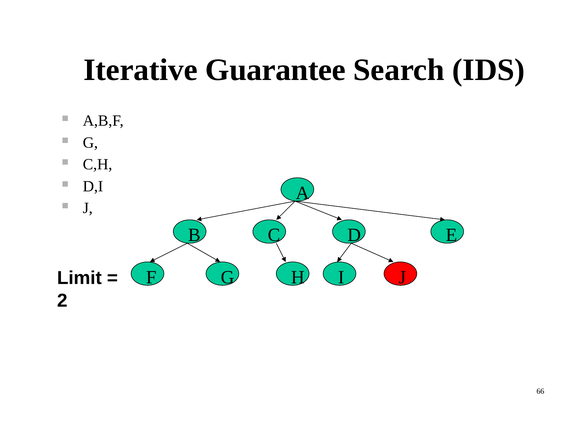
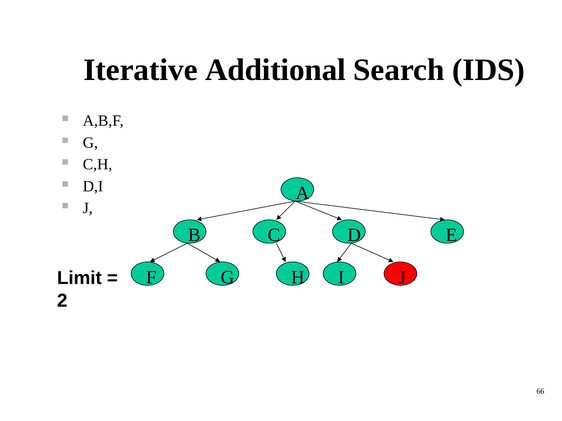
Guarantee: Guarantee -> Additional (276, 70)
